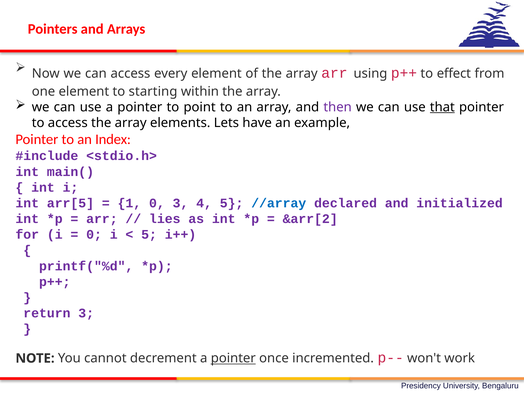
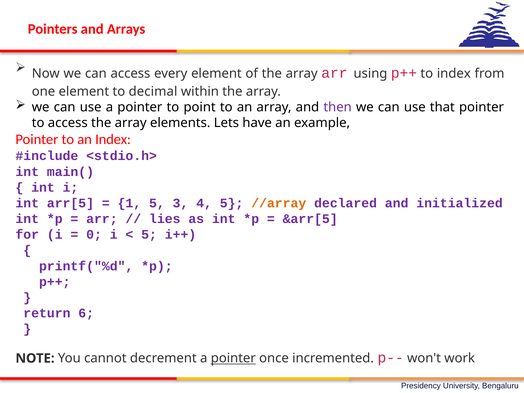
to effect: effect -> index (454, 74)
starting: starting -> decimal (153, 91)
that underline: present -> none (442, 107)
1 0: 0 -> 5 (157, 203)
//array colour: blue -> orange (279, 203)
&arr[2: &arr[2 -> &arr[5 (310, 219)
return 3: 3 -> 6 (86, 313)
